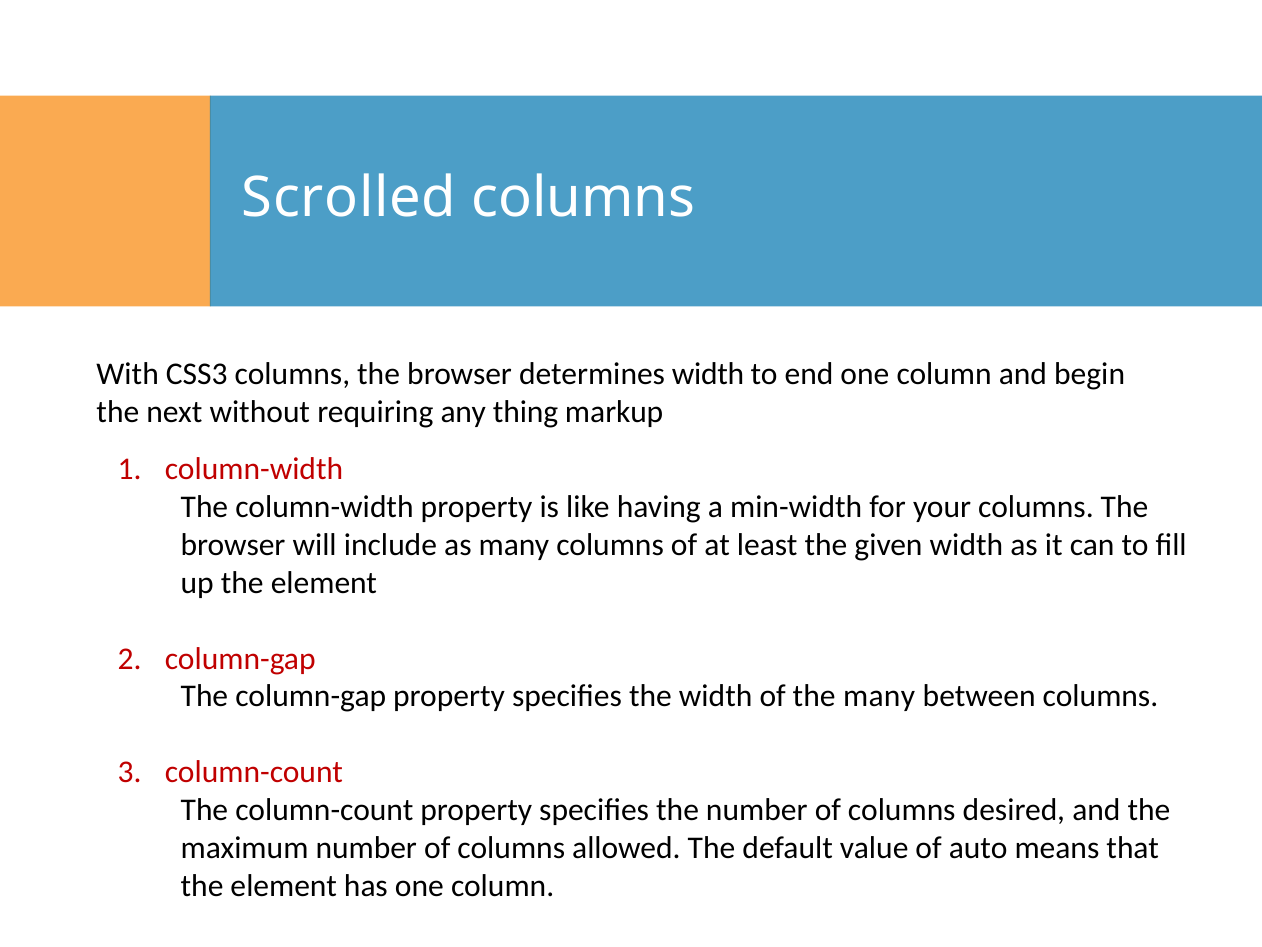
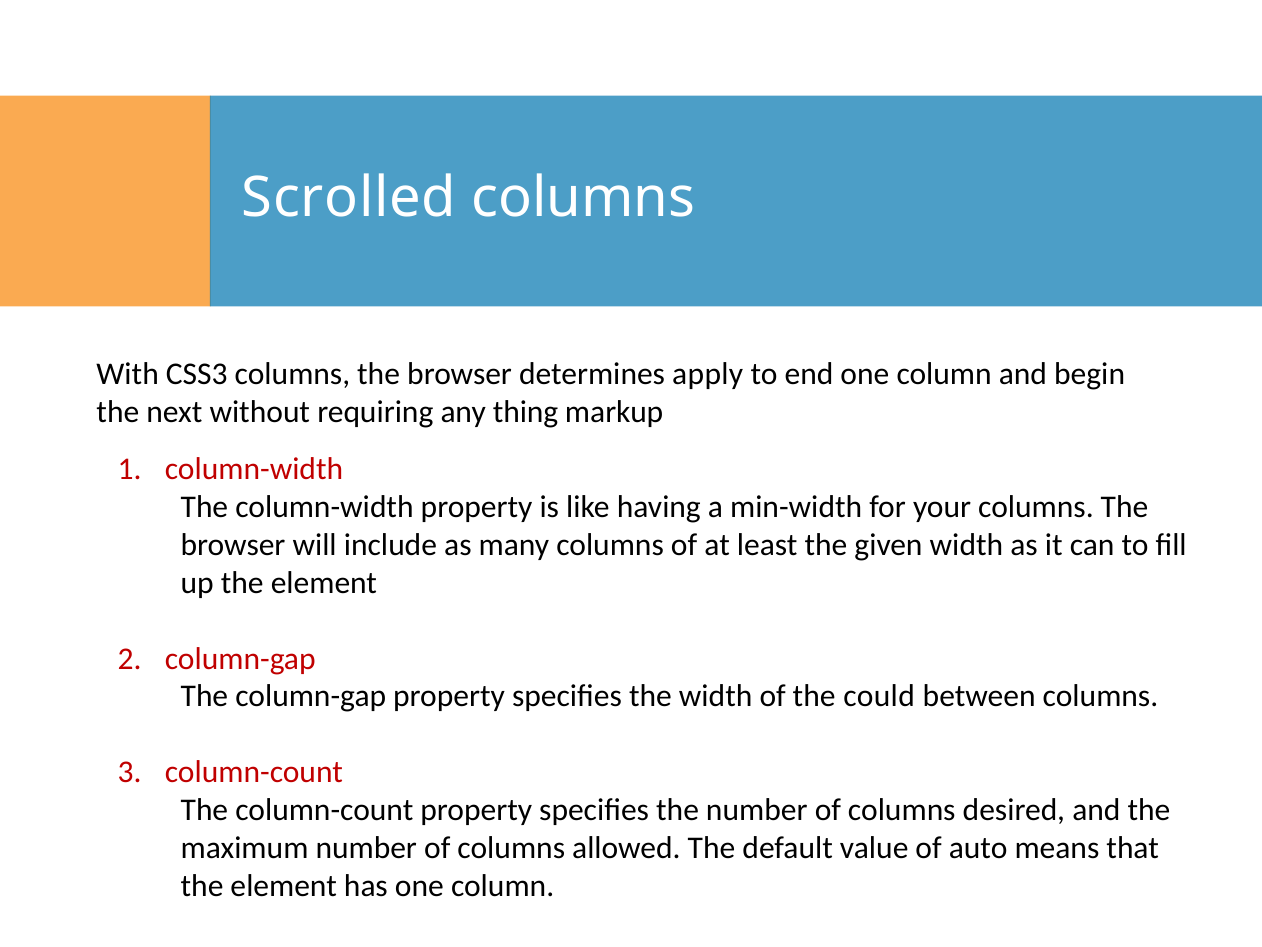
determines width: width -> apply (708, 374)
the many: many -> could (879, 696)
